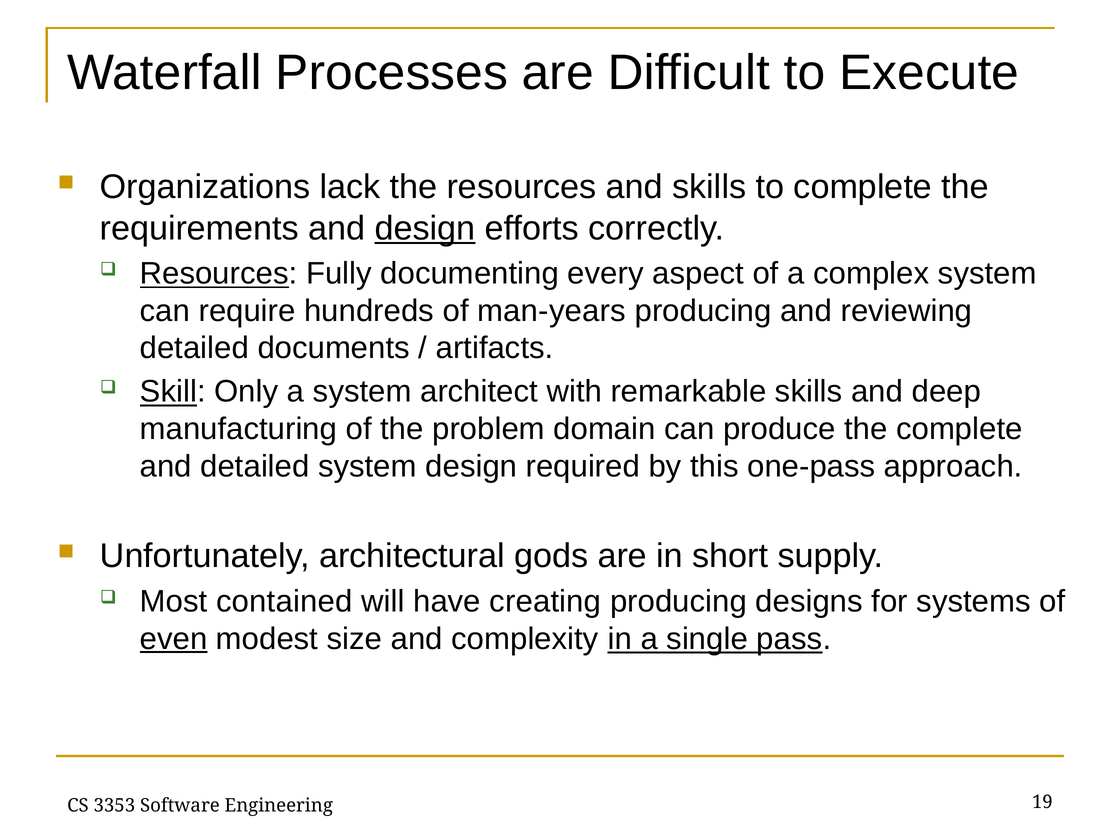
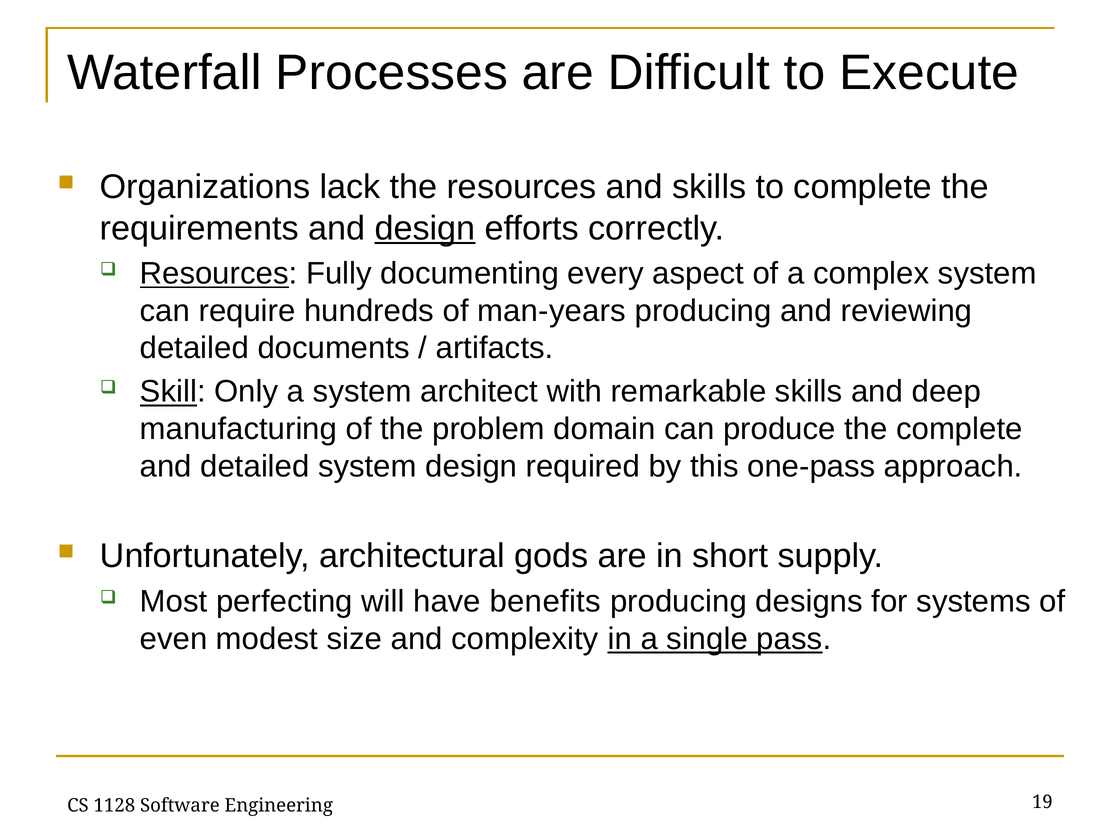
contained: contained -> perfecting (284, 601)
creating: creating -> benefits (545, 601)
even underline: present -> none (174, 639)
3353: 3353 -> 1128 (114, 806)
